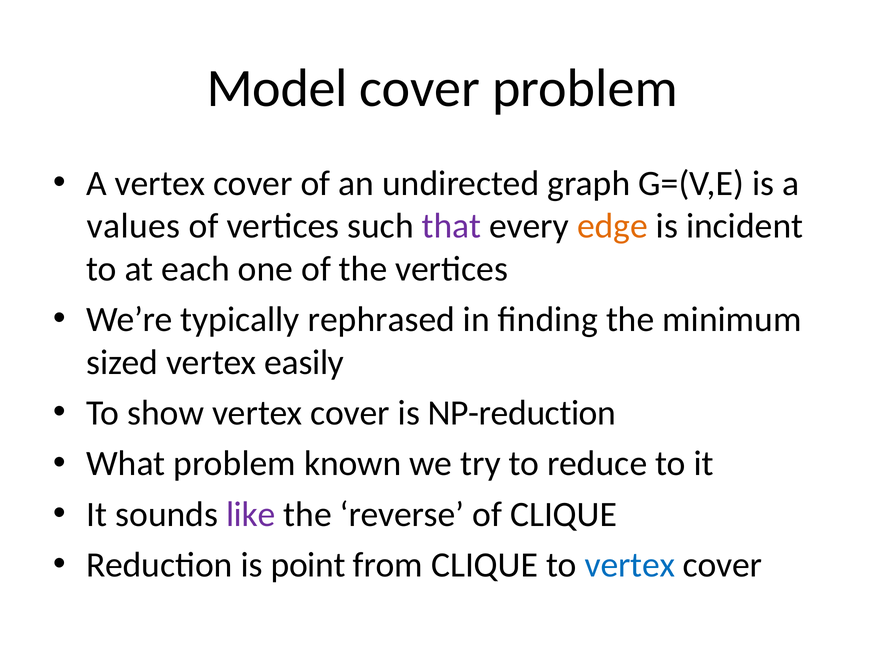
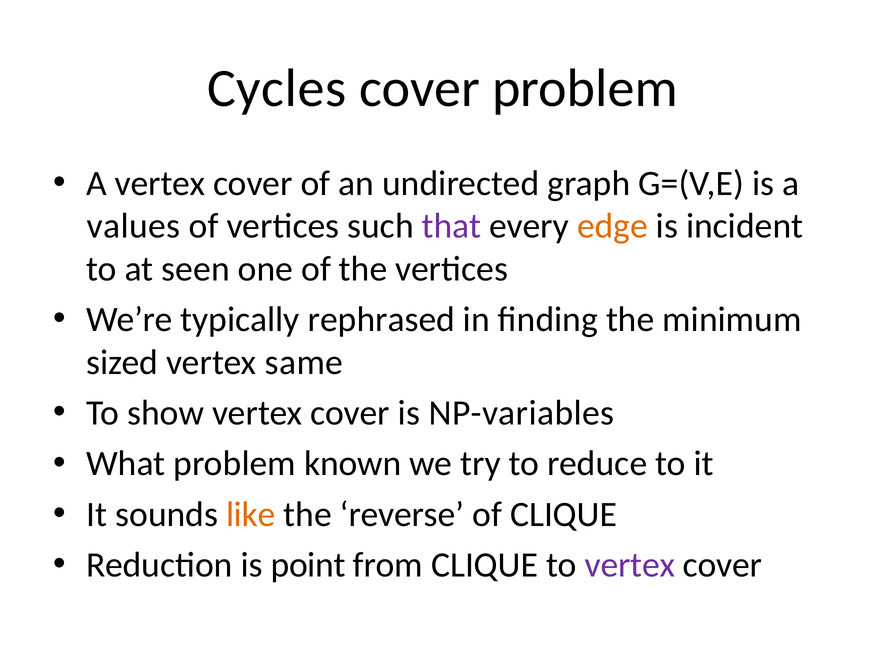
Model: Model -> Cycles (277, 89)
each: each -> seen (196, 269)
easily: easily -> same (304, 362)
NP-reduction: NP-reduction -> NP-variables (521, 413)
like colour: purple -> orange (251, 514)
vertex colour: blue -> purple (630, 565)
